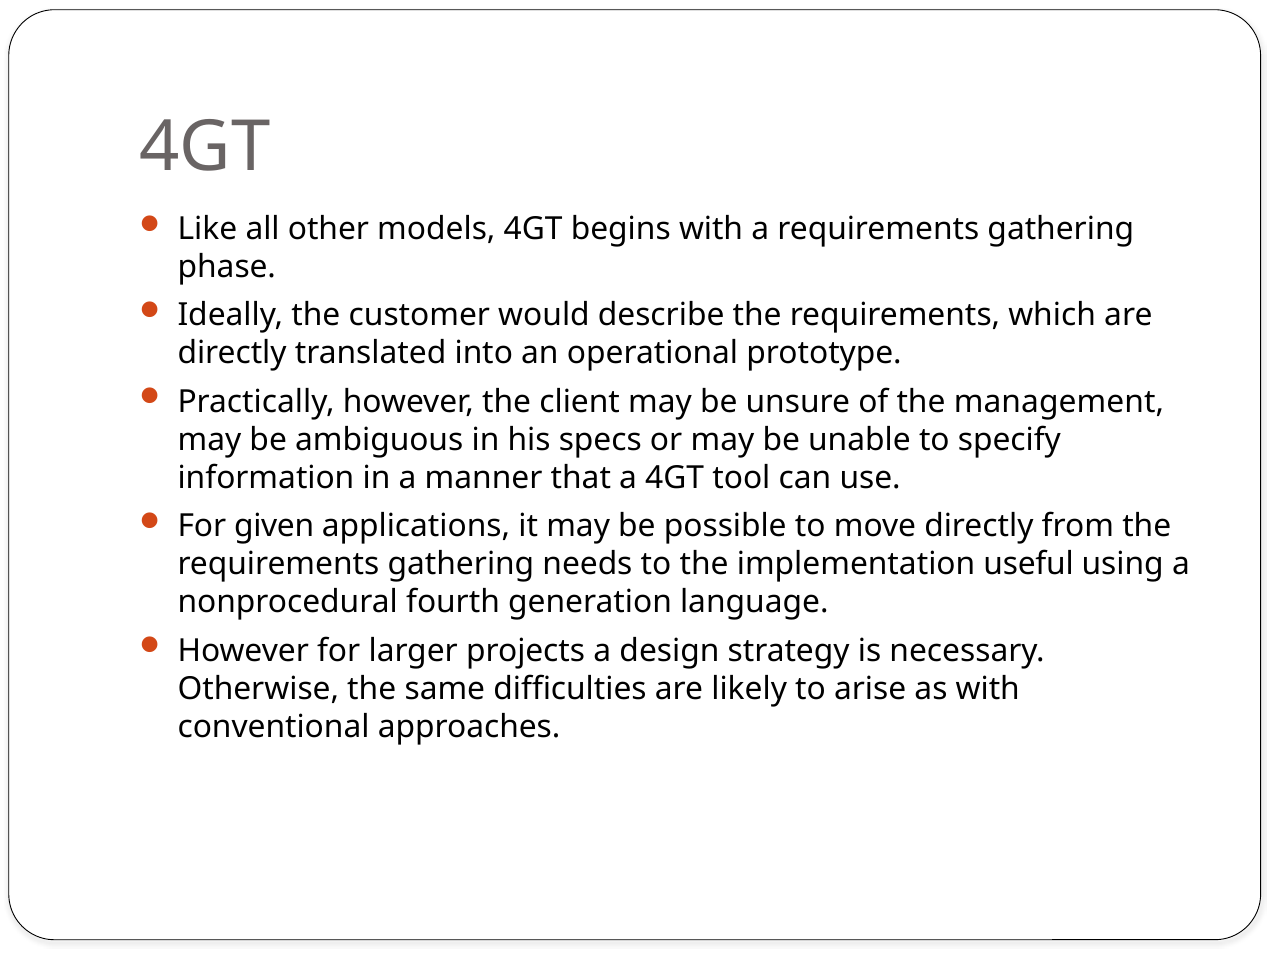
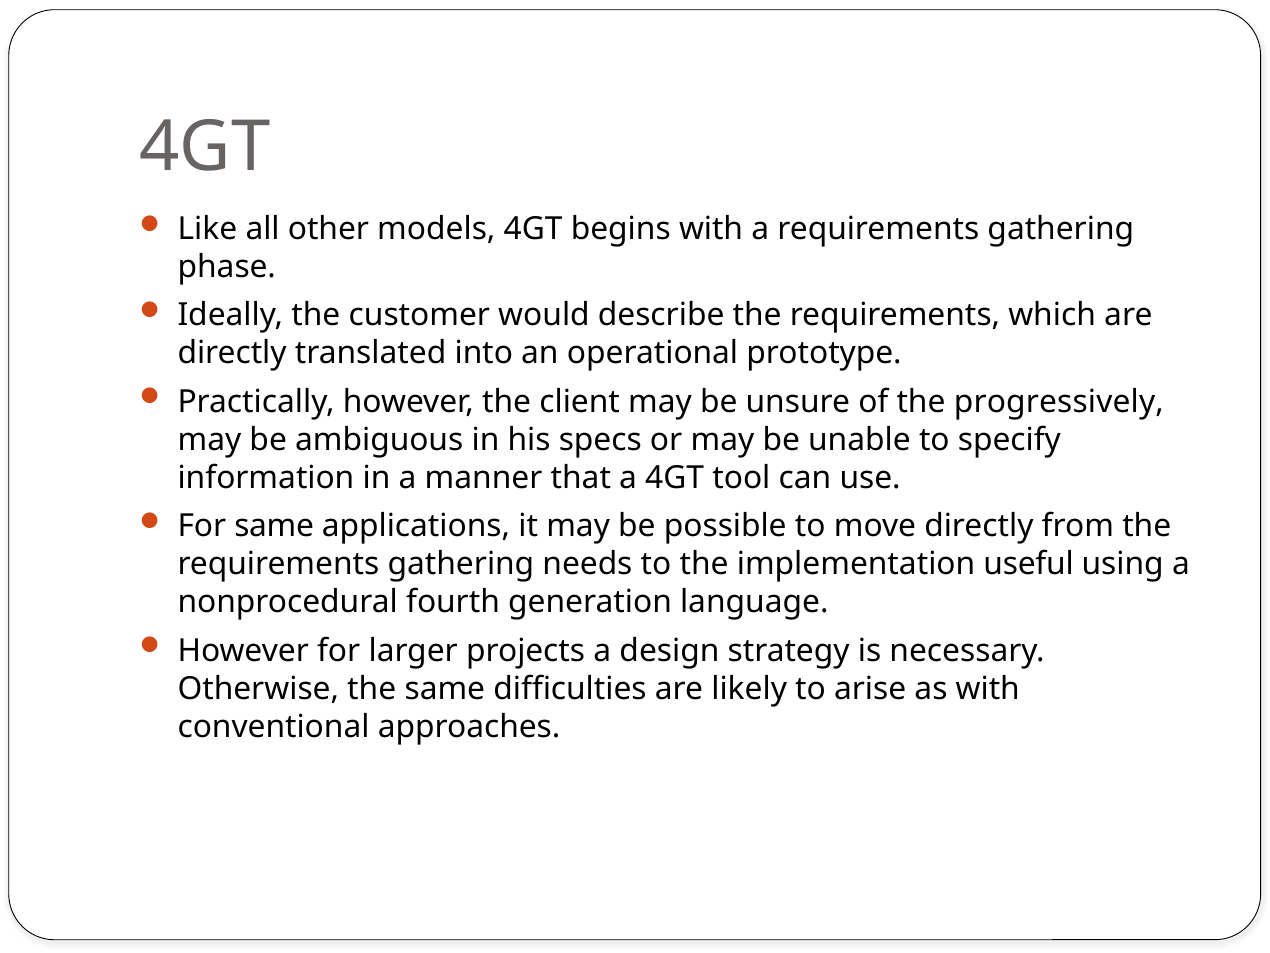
management: management -> progressively (1059, 401)
For given: given -> same (274, 526)
